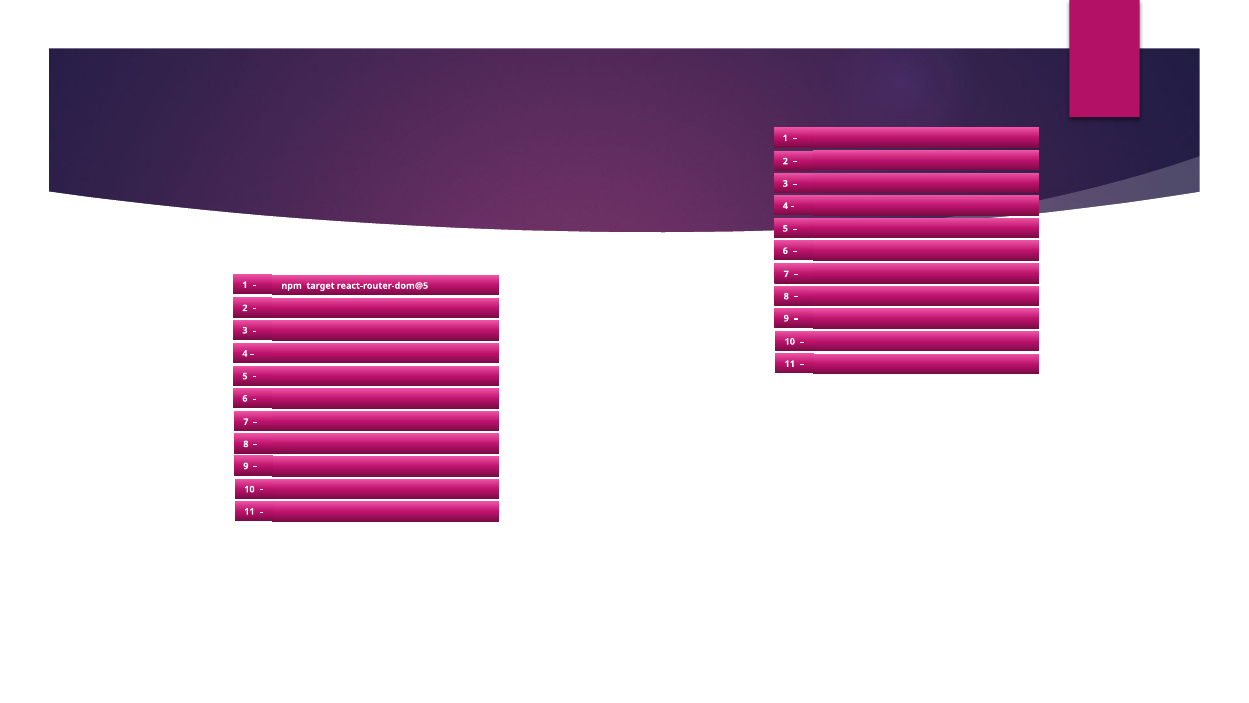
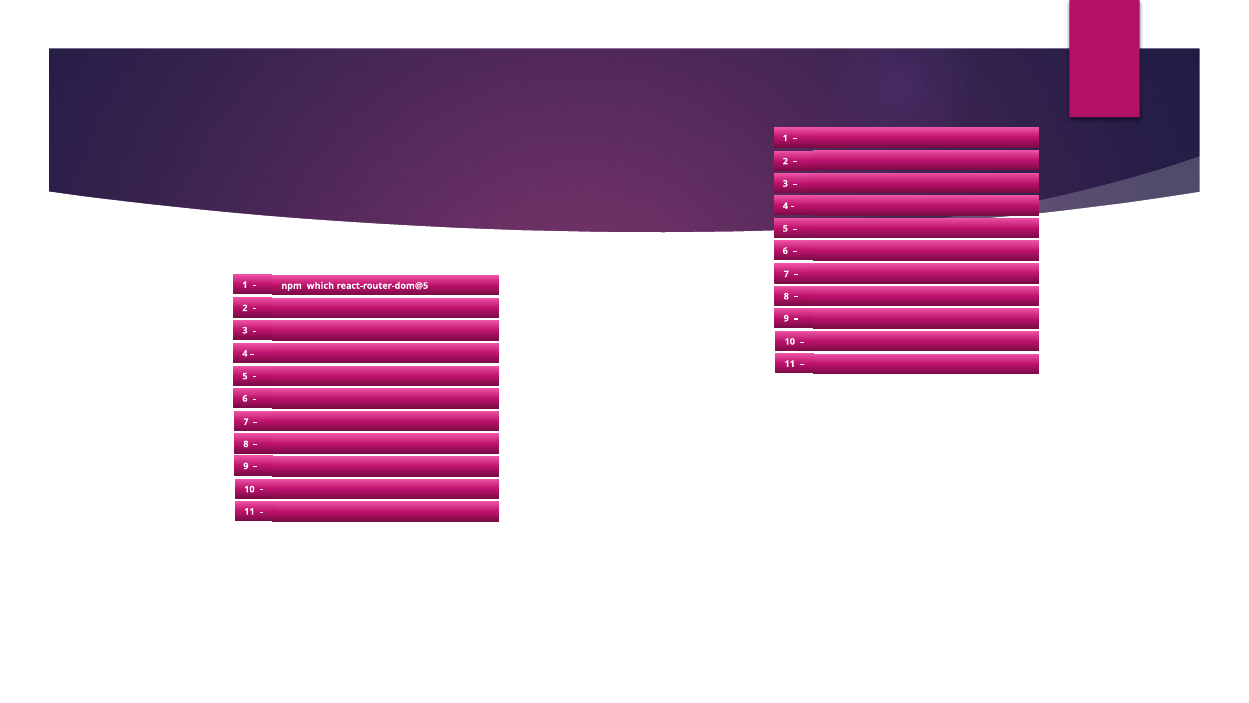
target: target -> which (320, 286)
